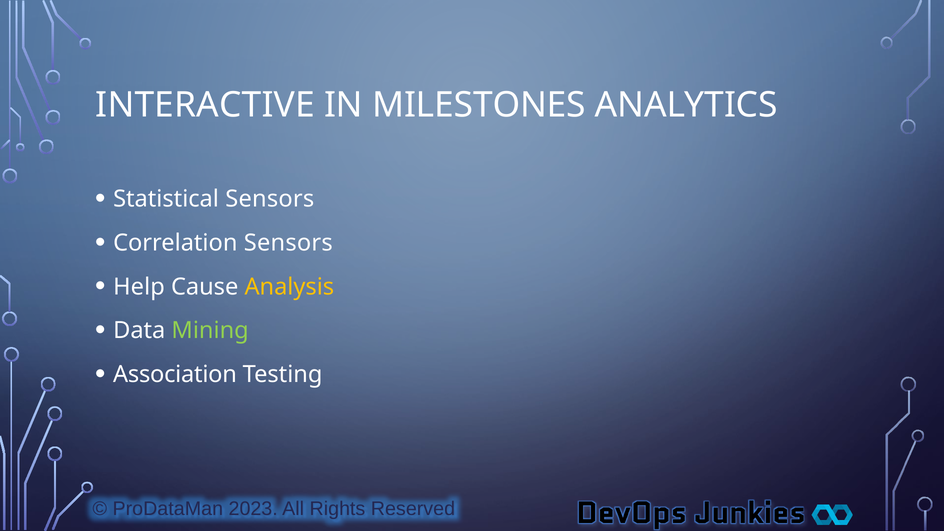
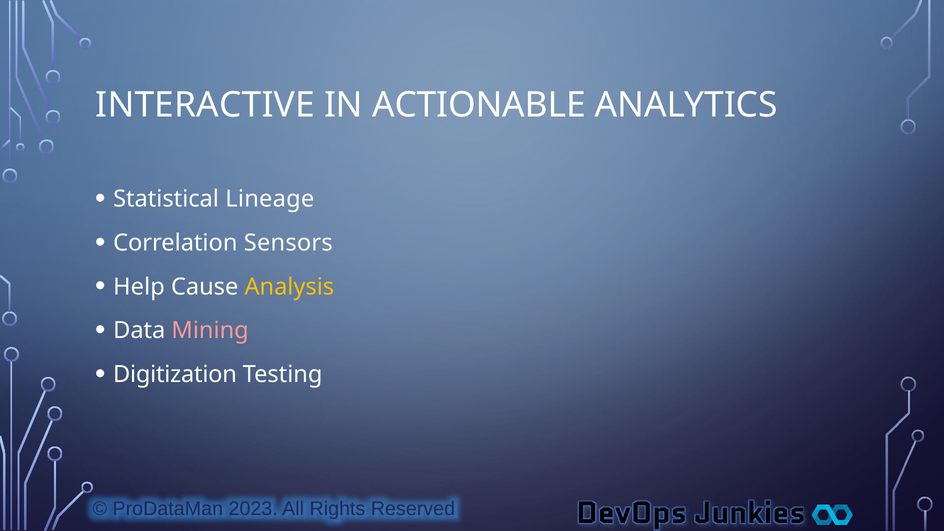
MILESTONES: MILESTONES -> ACTIONABLE (479, 105)
Statistical Sensors: Sensors -> Lineage (270, 199)
Mining colour: light green -> pink (210, 331)
Association: Association -> Digitization (175, 374)
